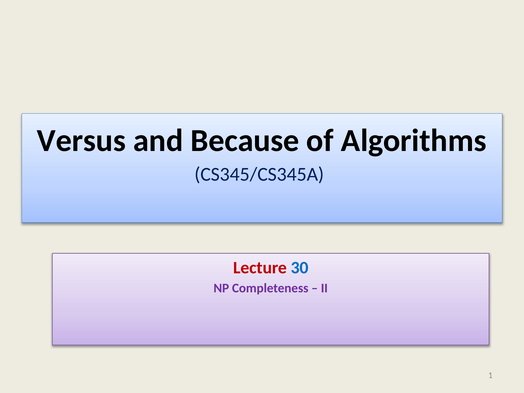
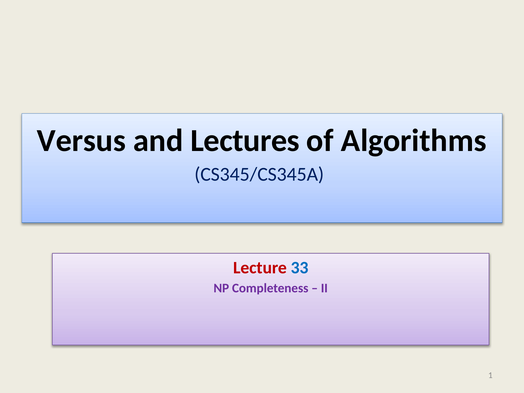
Because: Because -> Lectures (245, 141)
30: 30 -> 33 (300, 268)
